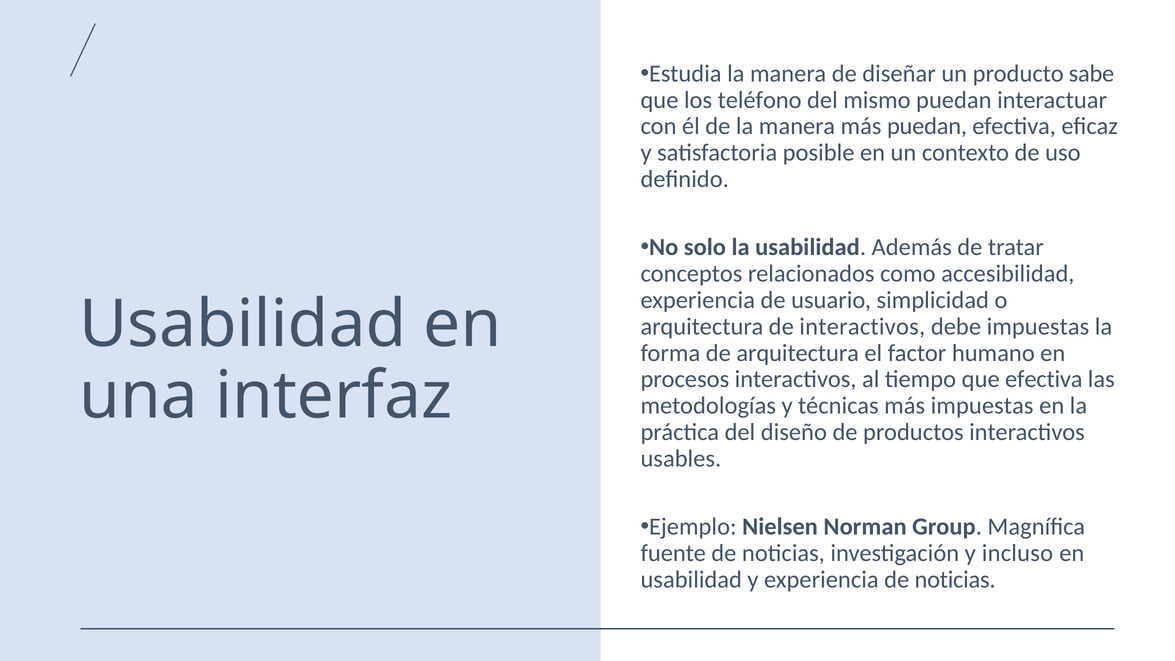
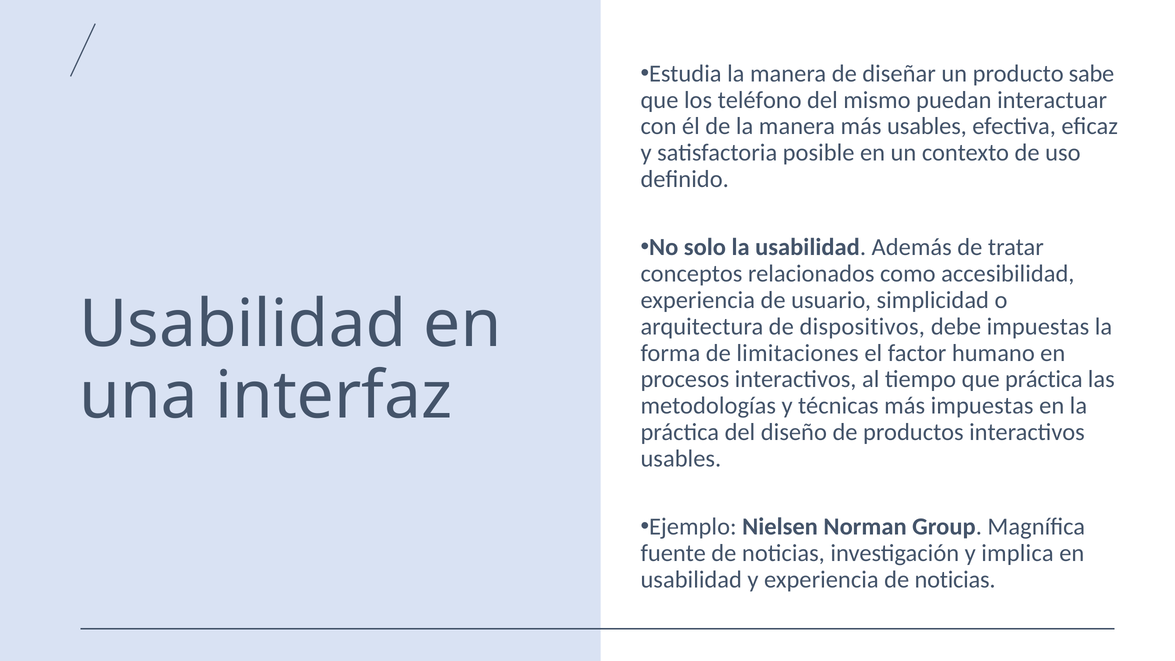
más puedan: puedan -> usables (927, 126)
de interactivos: interactivos -> dispositivos (862, 326)
de arquitectura: arquitectura -> limitaciones (798, 353)
que efectiva: efectiva -> práctica (1044, 379)
incluso: incluso -> implica (1017, 553)
